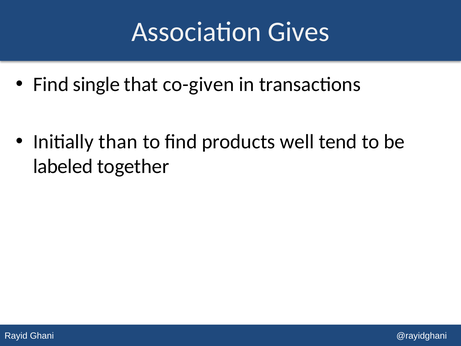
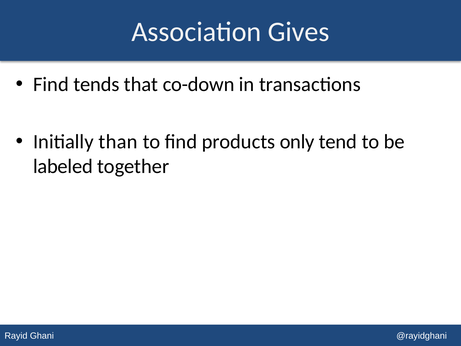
single: single -> tends (96, 84)
co-given: co-given -> co-down (199, 84)
well: well -> only (297, 142)
